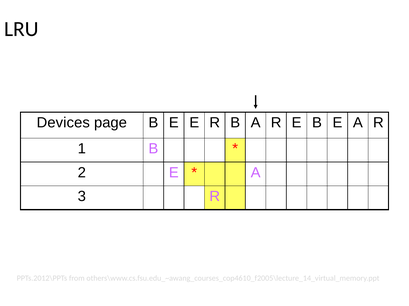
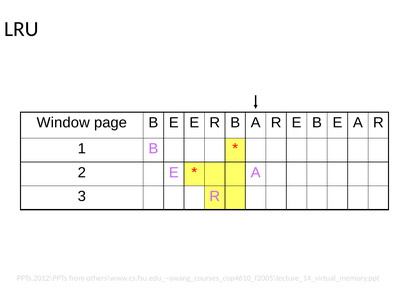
Devices: Devices -> Window (63, 123)
